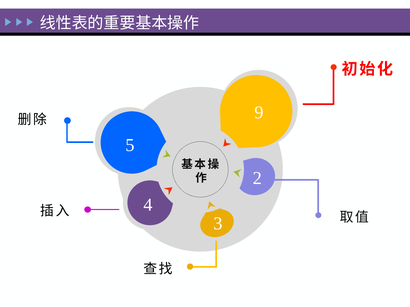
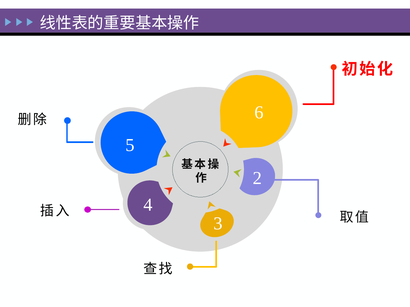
9: 9 -> 6 (259, 113)
